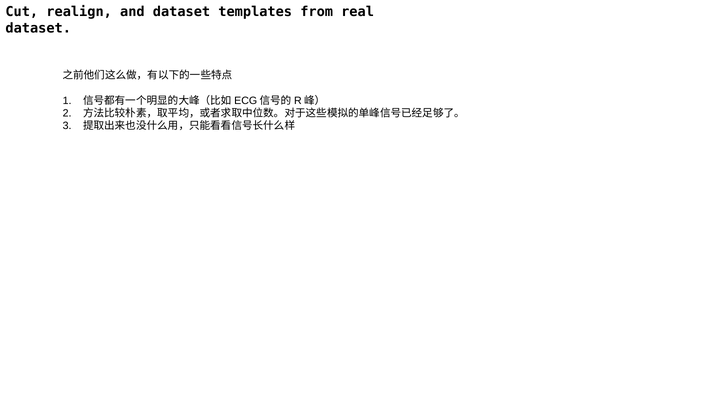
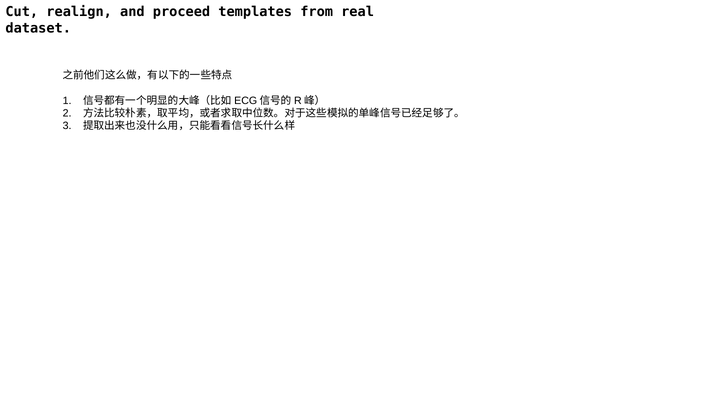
and dataset: dataset -> proceed (182, 12)
